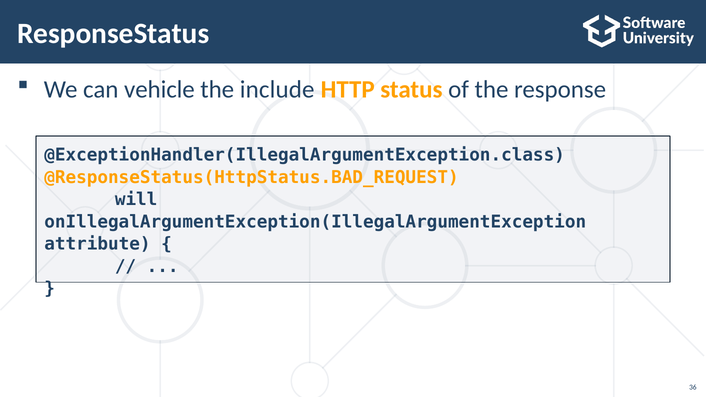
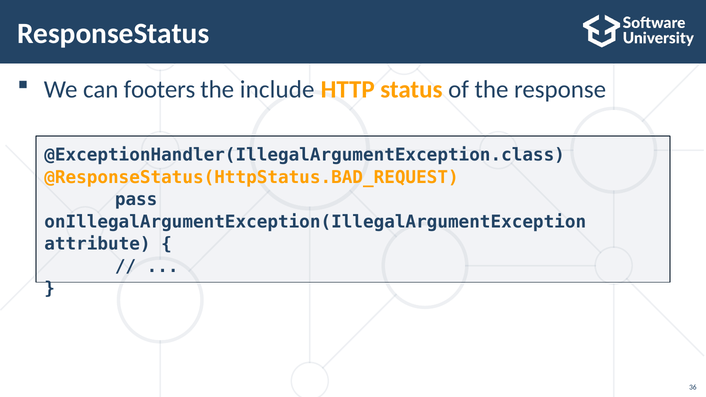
vehicle: vehicle -> footers (160, 90)
will: will -> pass (136, 200)
